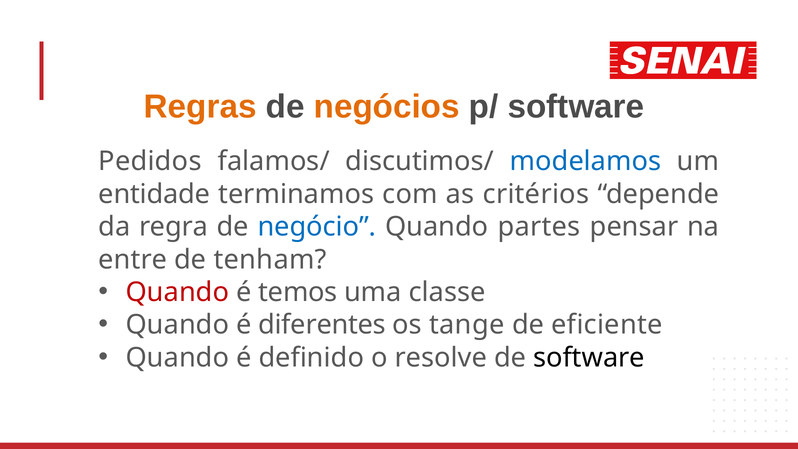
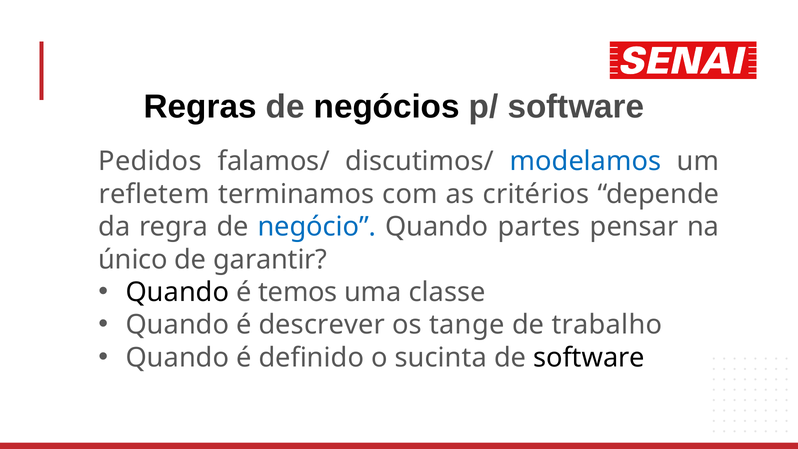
Regras colour: orange -> black (200, 107)
negócios colour: orange -> black (387, 107)
entidade: entidade -> refletem (154, 194)
entre: entre -> único (133, 259)
tenham: tenham -> garantir (270, 259)
Quando colour: red -> black (177, 292)
diferentes: diferentes -> descrever (322, 325)
eficiente: eficiente -> trabalho (607, 325)
resolve: resolve -> sucinta (441, 357)
